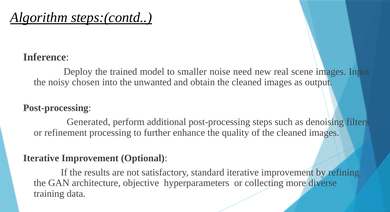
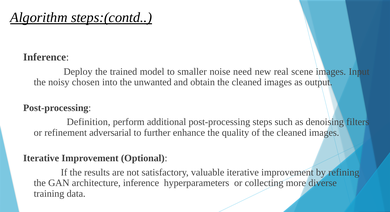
Generated: Generated -> Definition (89, 122)
processing: processing -> adversarial (110, 133)
standard: standard -> valuable (208, 173)
architecture objective: objective -> inference (141, 183)
